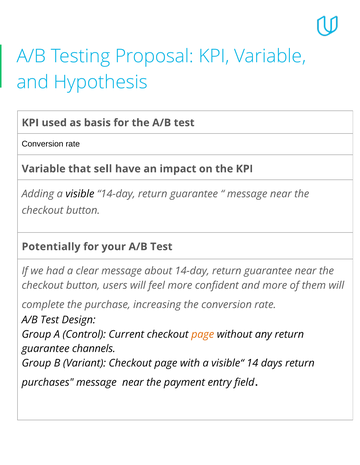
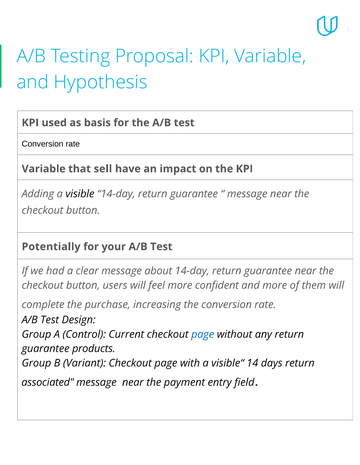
page colour: orange -> blue (203, 335)
channels: channels -> products (94, 349)
purchases: purchases -> associated (48, 383)
